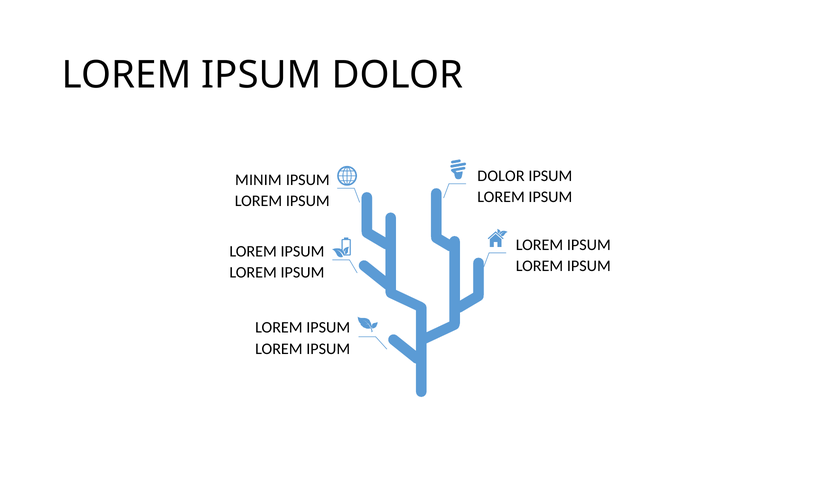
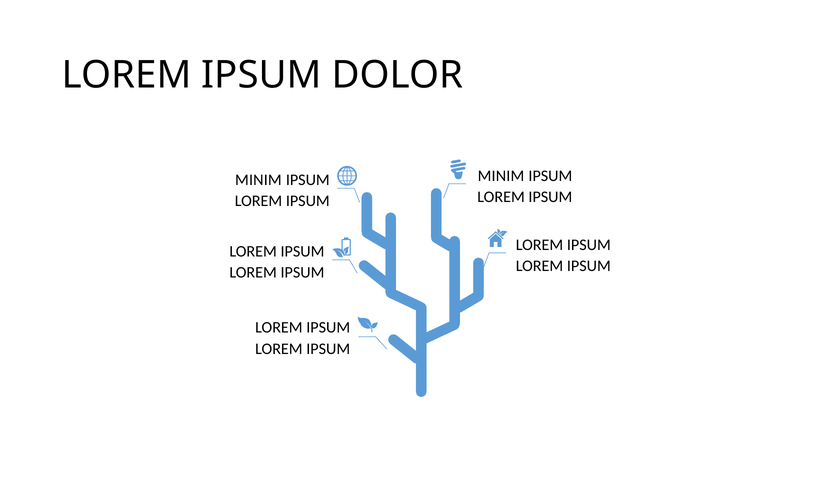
DOLOR: DOLOR -> MINIM (501, 176)
